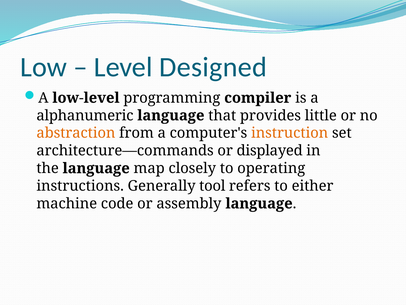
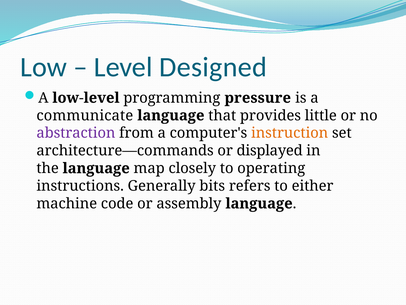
compiler: compiler -> pressure (258, 98)
alphanumeric: alphanumeric -> communicate (85, 115)
abstraction colour: orange -> purple (76, 133)
tool: tool -> bits (212, 186)
